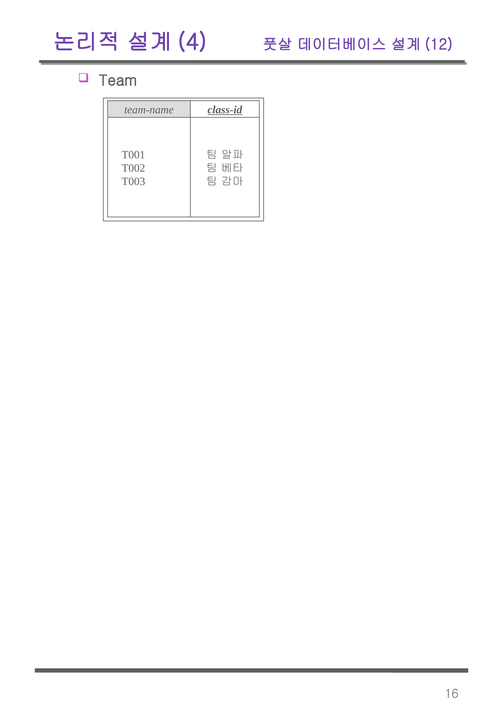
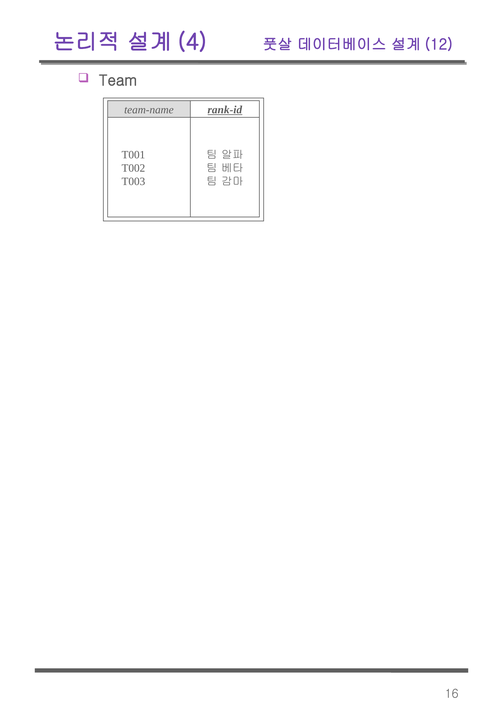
class-id: class-id -> rank-id (225, 110)
